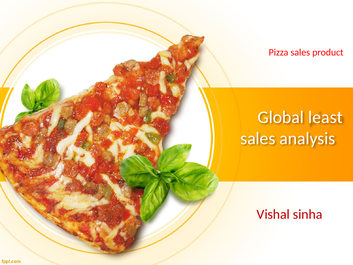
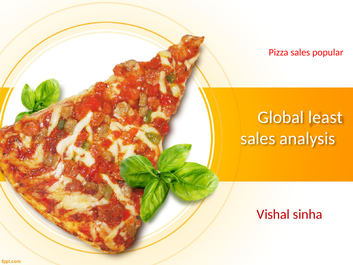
product: product -> popular (328, 52)
